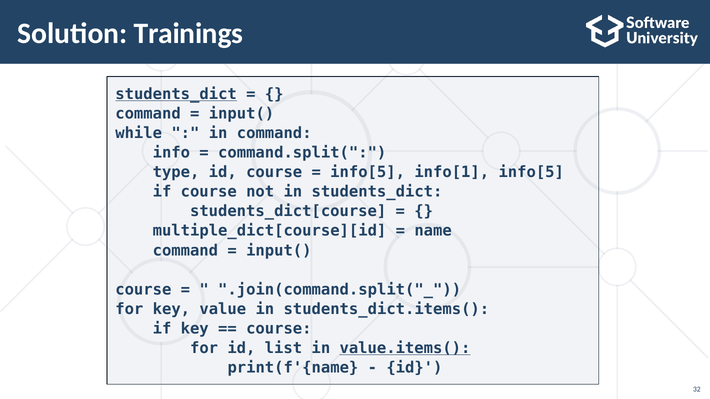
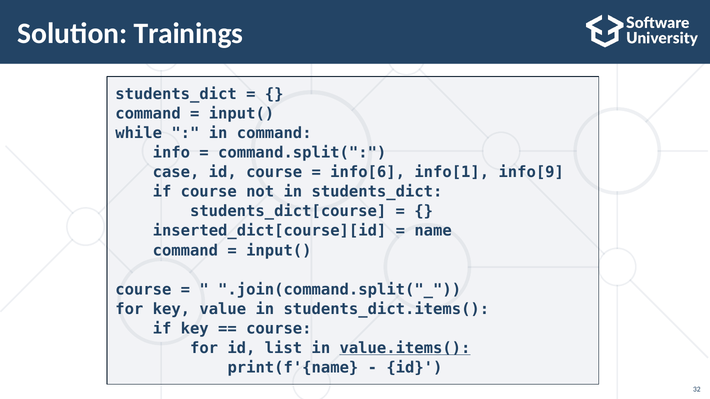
students_dict underline: present -> none (176, 94)
type: type -> case (176, 172)
info[5: info[5 -> info[6 (368, 172)
info[1 info[5: info[5 -> info[9 (531, 172)
multiple_dict[course][id: multiple_dict[course][id -> inserted_dict[course][id (270, 231)
